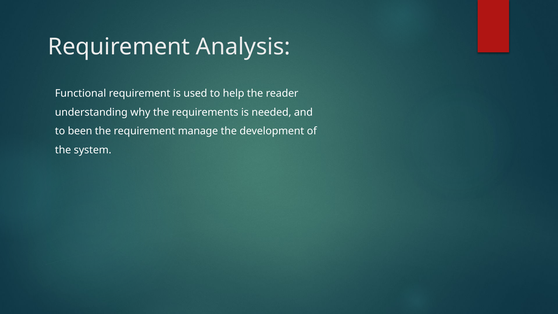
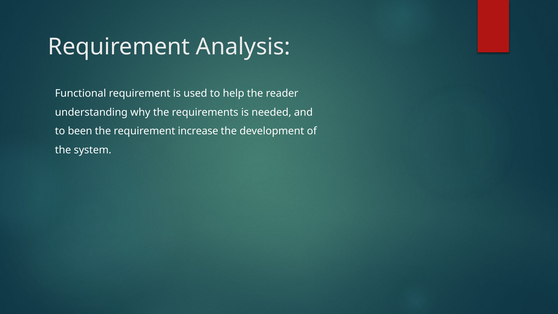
manage: manage -> increase (198, 131)
